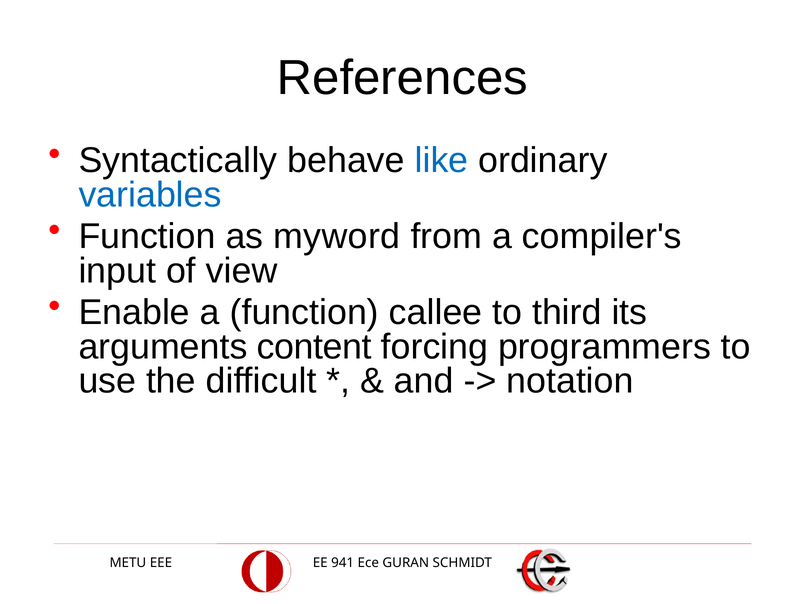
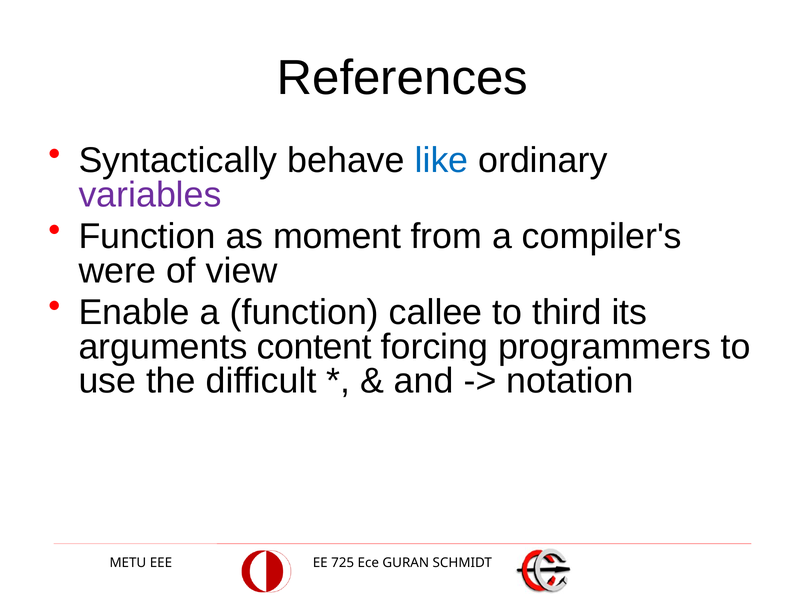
variables colour: blue -> purple (150, 195)
myword: myword -> moment (337, 236)
input: input -> were (117, 271)
941: 941 -> 725 (343, 563)
